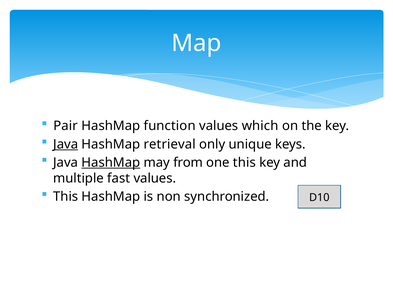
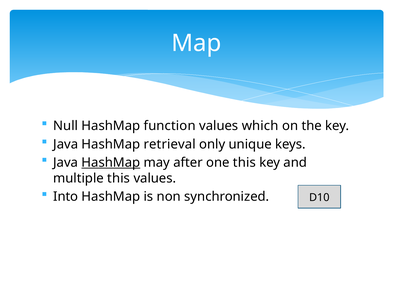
Pair: Pair -> Null (66, 126)
Java underline: present -> none (66, 144)
from: from -> after (188, 162)
multiple fast: fast -> this (119, 178)
This: This -> Into (66, 196)
